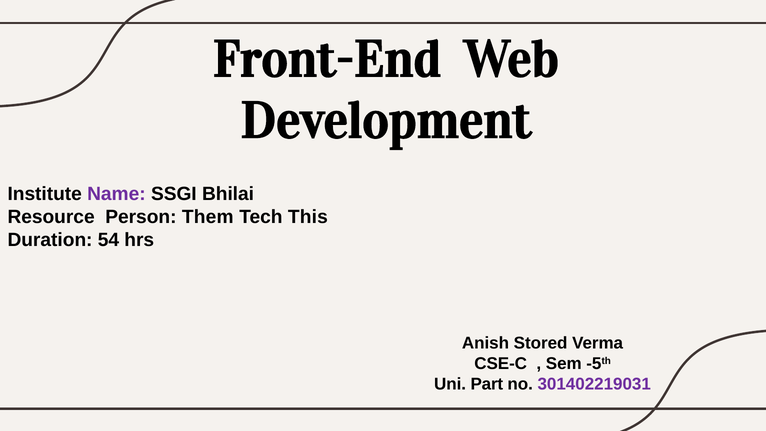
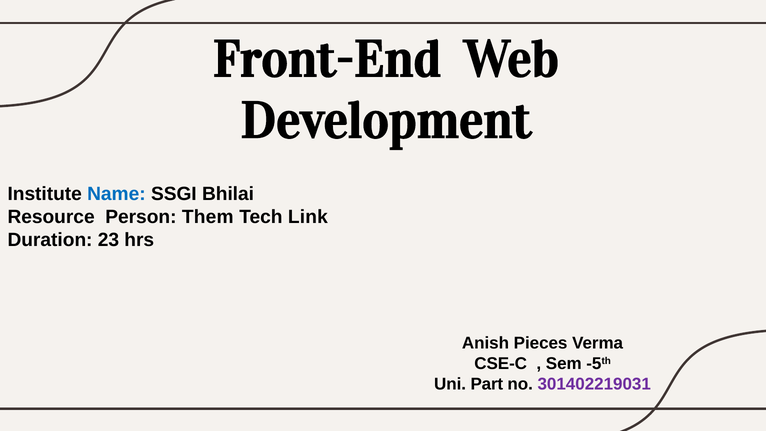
Name colour: purple -> blue (116, 194)
This: This -> Link (308, 217)
54: 54 -> 23 (108, 240)
Stored: Stored -> Pieces (541, 343)
